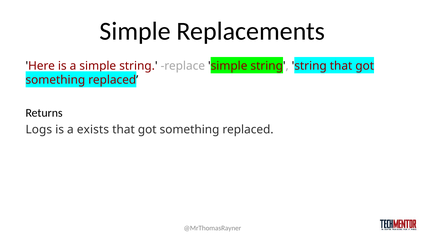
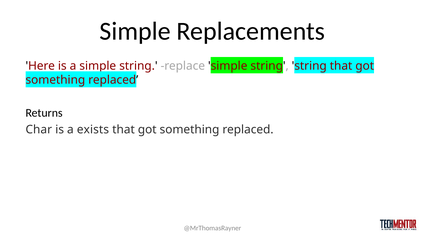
Logs: Logs -> Char (39, 130)
